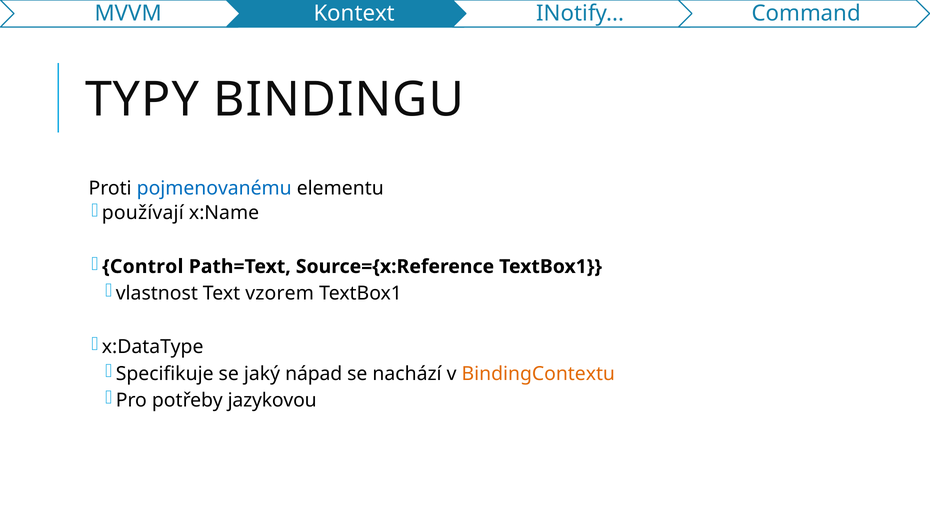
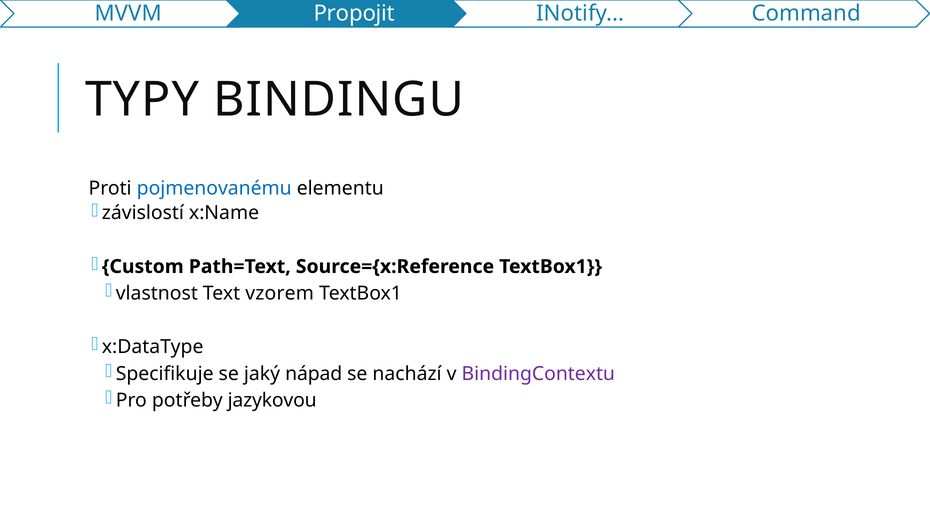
Kontext: Kontext -> Propojit (354, 13)
používají: používají -> závislostí (143, 213)
Control: Control -> Custom (143, 267)
BindingContextu colour: orange -> purple (538, 374)
